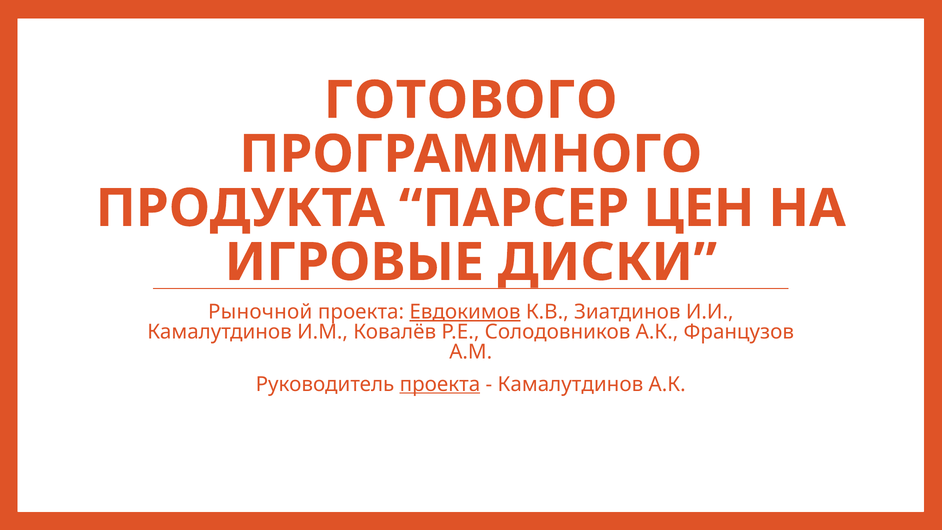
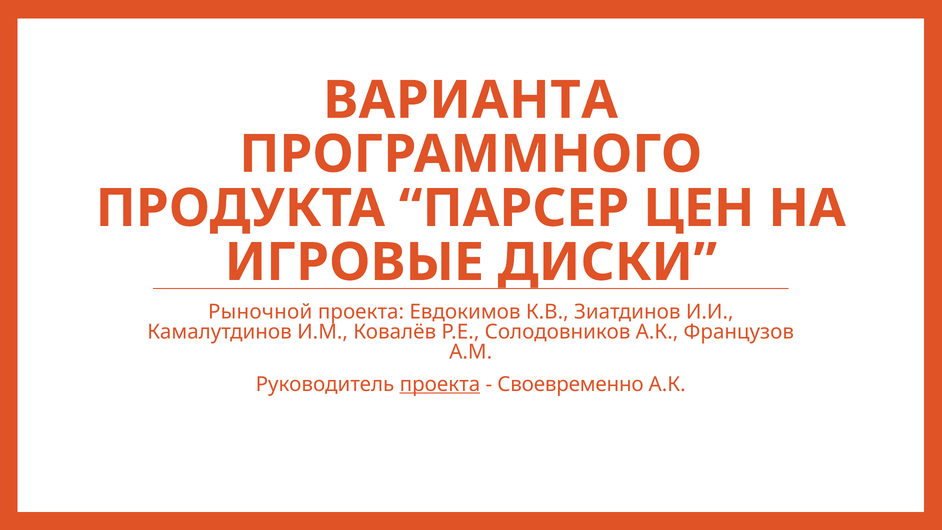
ГОТОВОГО: ГОТОВОГО -> ВАРИАНТА (471, 100)
Евдокимов underline: present -> none (465, 312)
Камалутдинов: Камалутдинов -> Своевременно (571, 384)
